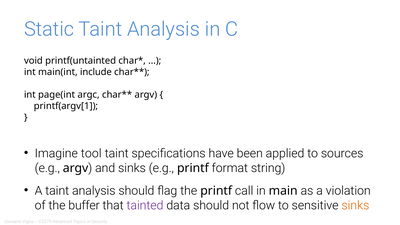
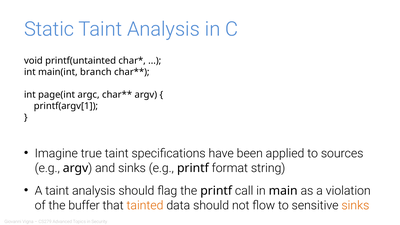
include: include -> branch (96, 72)
tool: tool -> true (91, 153)
tainted colour: purple -> orange (145, 205)
